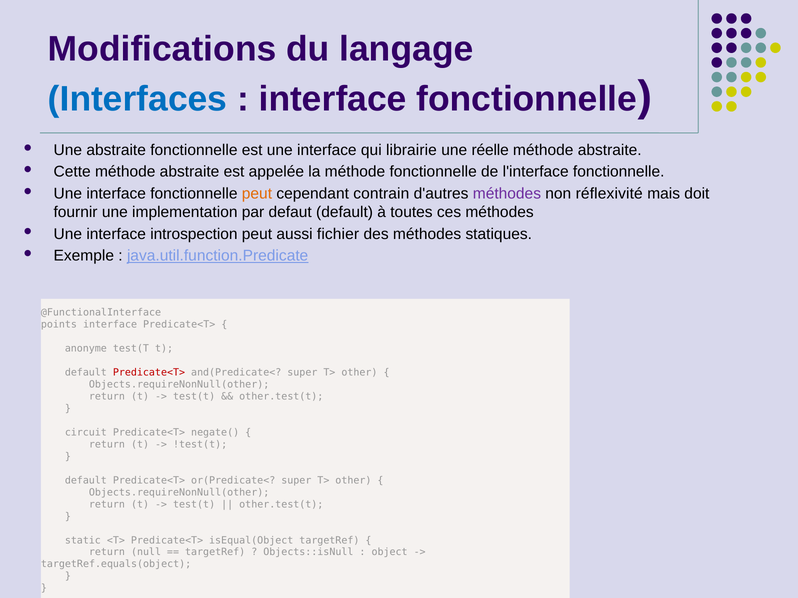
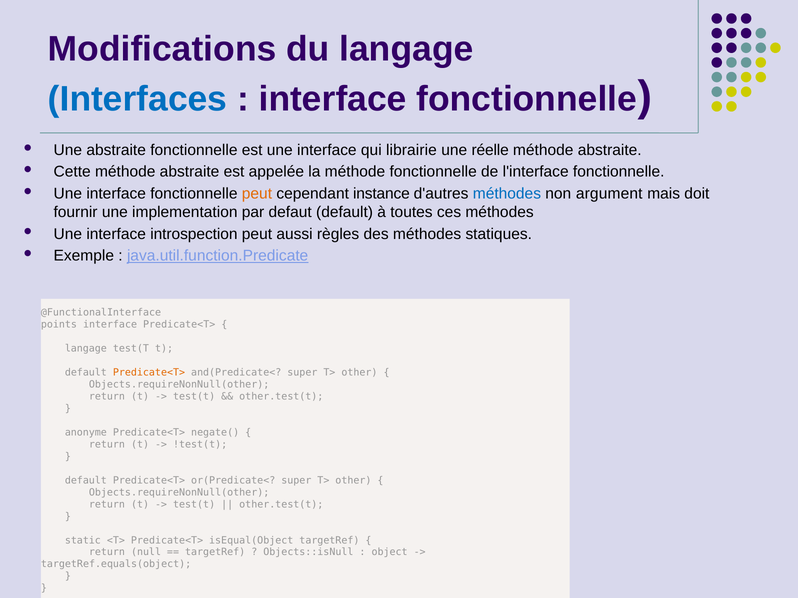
contrain: contrain -> instance (381, 194)
méthodes colour: purple -> blue (507, 194)
réflexivité: réflexivité -> argument (609, 194)
fichier: fichier -> règles (338, 234)
anonyme: anonyme -> langage (86, 349)
Predicate<T> colour: red -> orange (149, 373)
circuit: circuit -> anonyme (86, 433)
